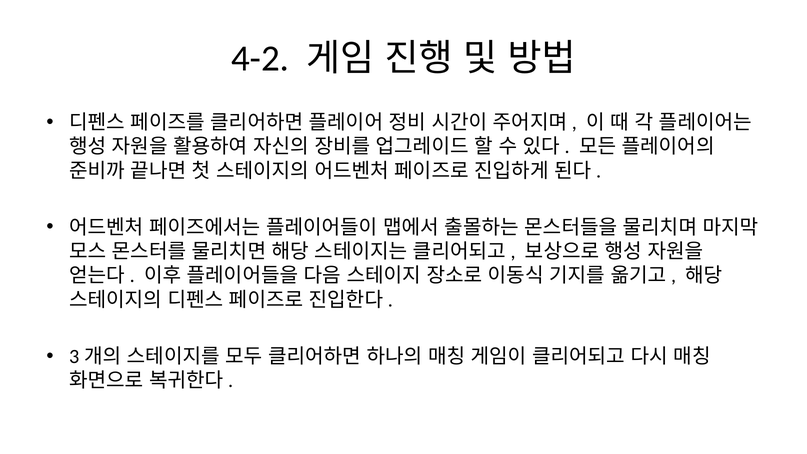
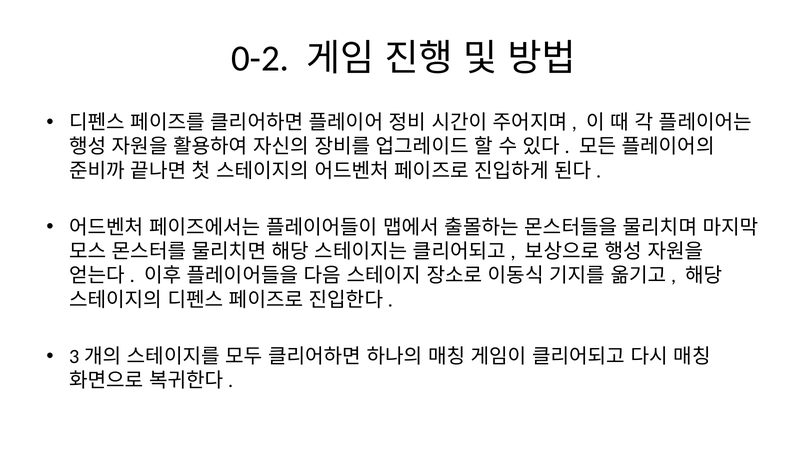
4-2: 4-2 -> 0-2 (260, 59)
